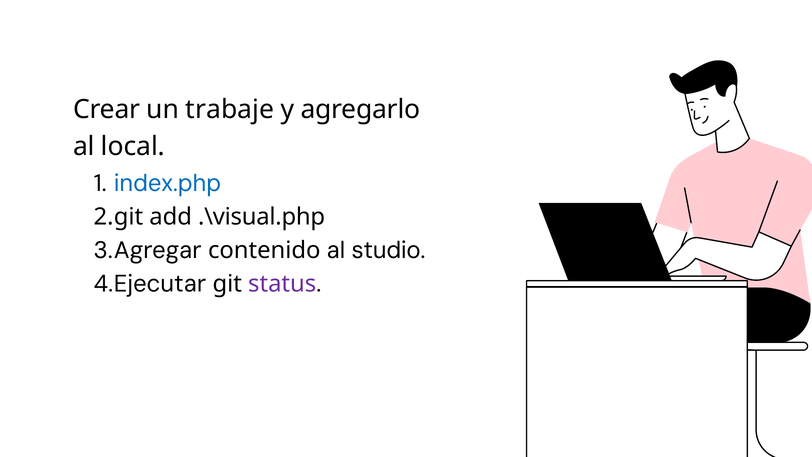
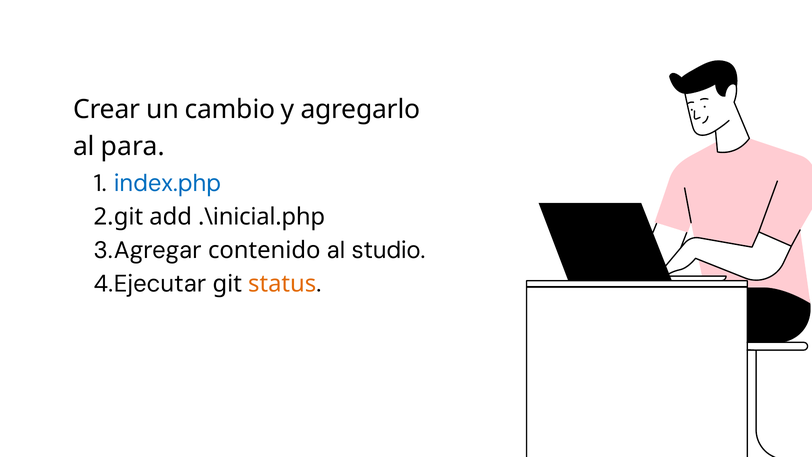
trabaje: trabaje -> cambio (230, 109)
local: local -> para (133, 146)
.\visual.php: .\visual.php -> .\inicial.php (262, 217)
status colour: purple -> orange (282, 284)
